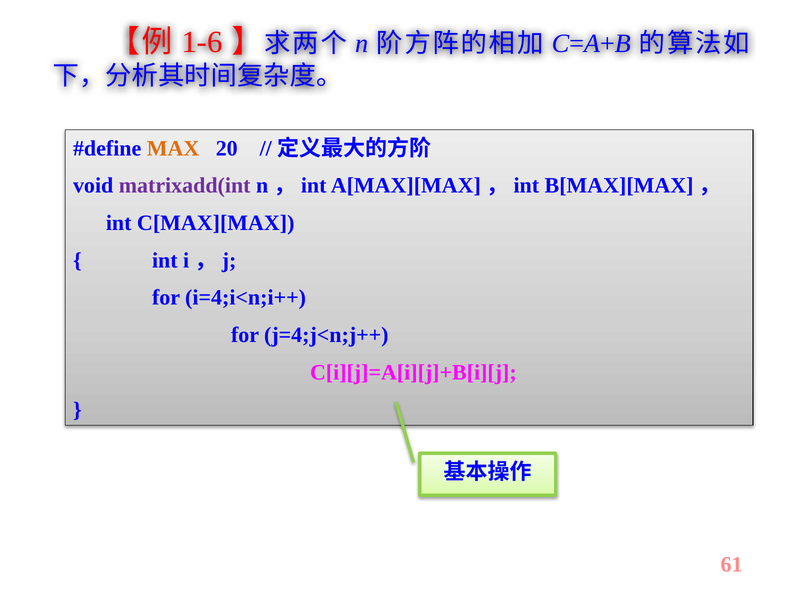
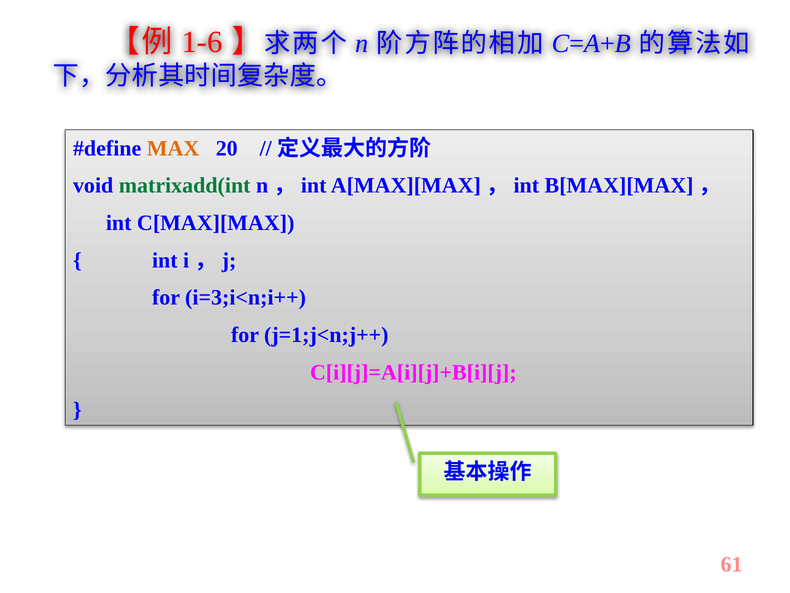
matrixadd(int colour: purple -> green (185, 186)
i=4;i<n;i++: i=4;i<n;i++ -> i=3;i<n;i++ (246, 297)
j=4;j<n;j++: j=4;j<n;j++ -> j=1;j<n;j++ (326, 335)
